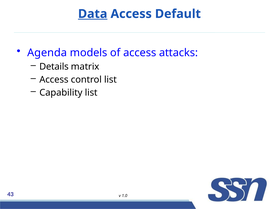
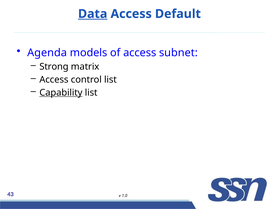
attacks: attacks -> subnet (178, 53)
Details: Details -> Strong (54, 67)
Capability underline: none -> present (61, 93)
